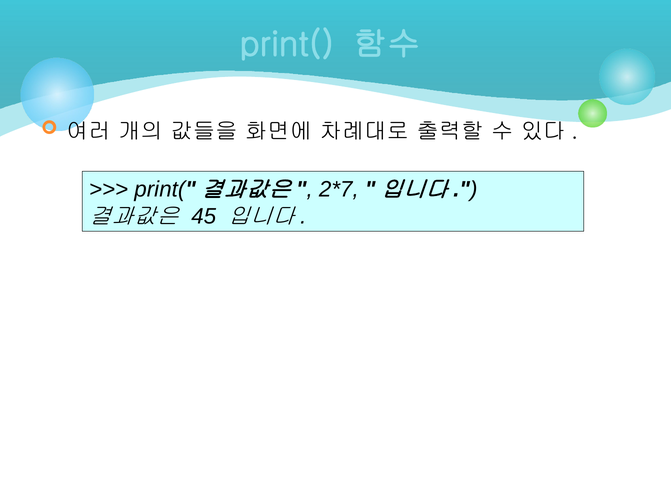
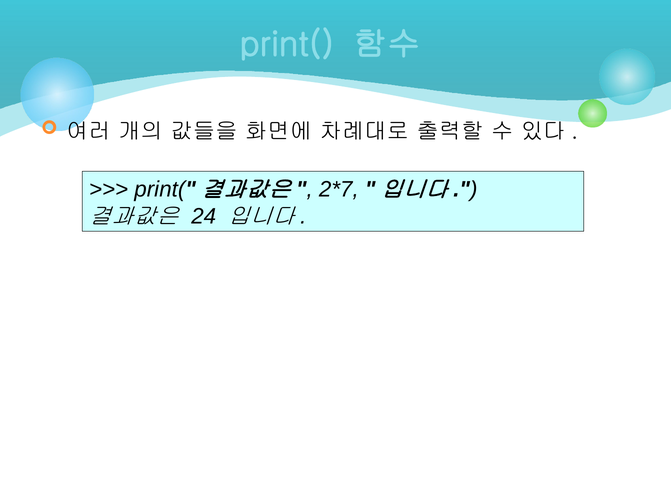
45: 45 -> 24 (204, 216)
